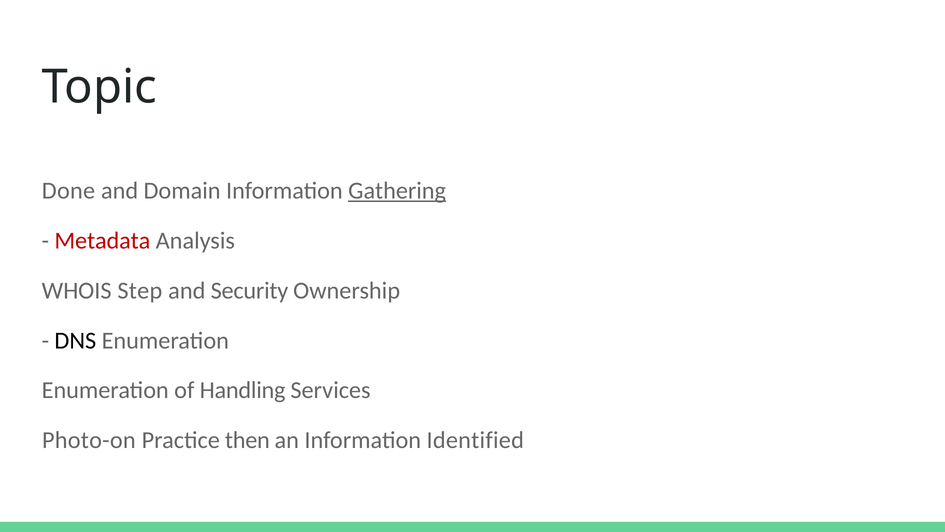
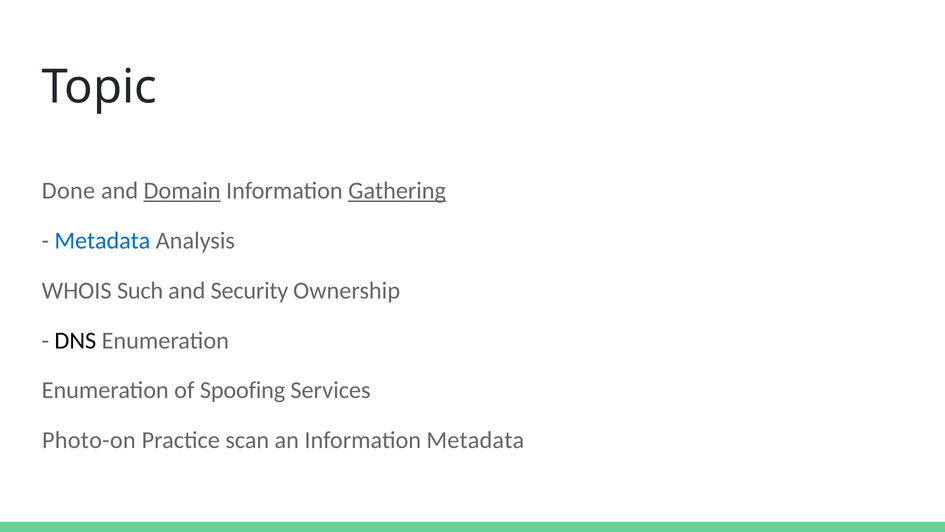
Domain underline: none -> present (182, 191)
Metadata colour: red -> blue (102, 241)
Step: Step -> Such (140, 290)
Handling: Handling -> Spoofing (243, 390)
then: then -> scan (247, 440)
Information Identified: Identified -> Metadata (475, 440)
